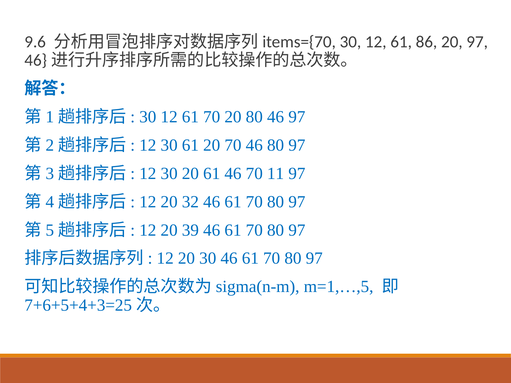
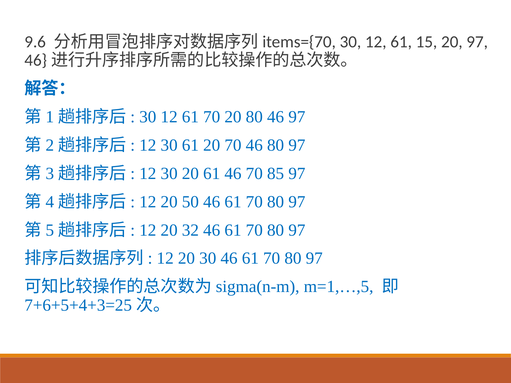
86: 86 -> 15 (426, 42)
11: 11 -> 85 (276, 174)
32: 32 -> 50 (190, 202)
39: 39 -> 32 (190, 230)
